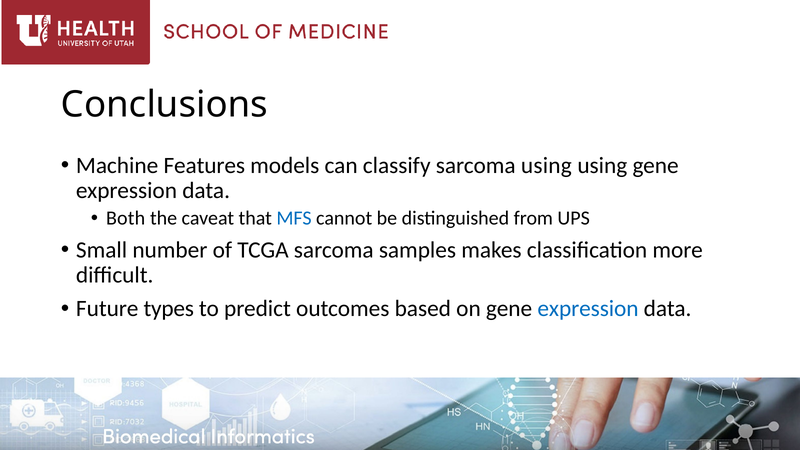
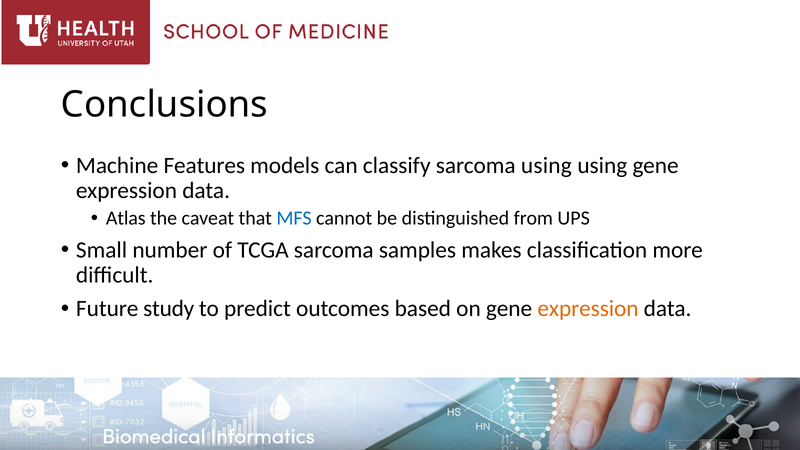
Both: Both -> Atlas (126, 218)
types: types -> study (169, 309)
expression colour: blue -> orange (588, 309)
